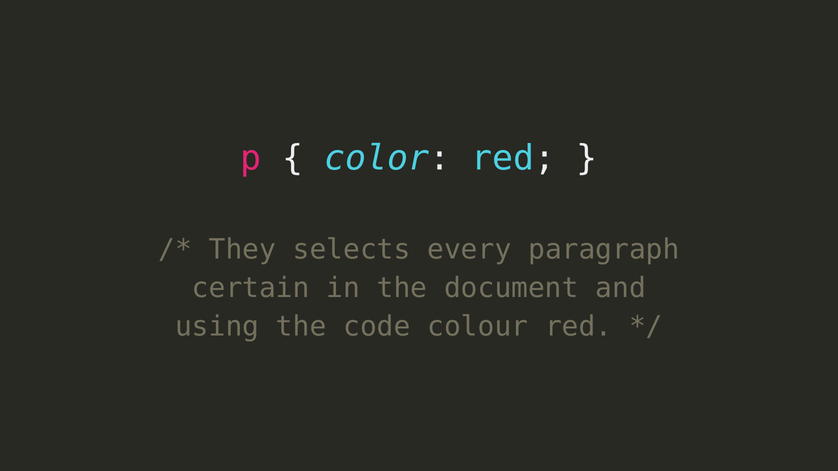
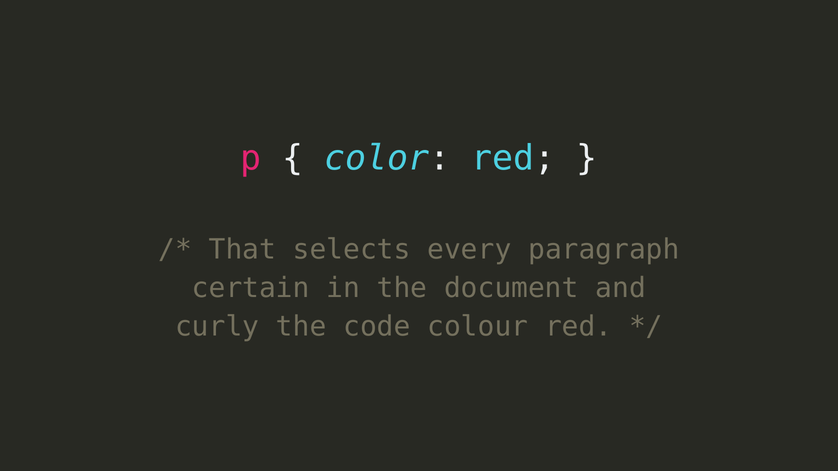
They: They -> That (242, 250)
using: using -> curly (217, 327)
